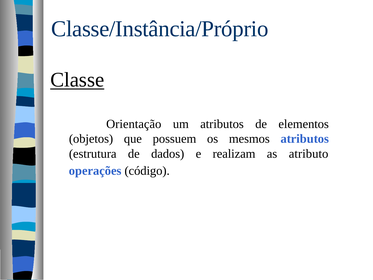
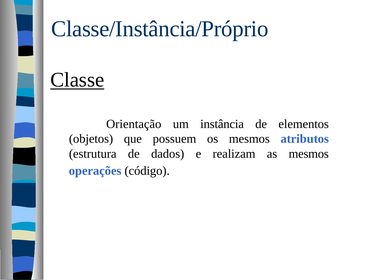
um atributos: atributos -> instância (222, 124)
as atributo: atributo -> mesmos (309, 154)
